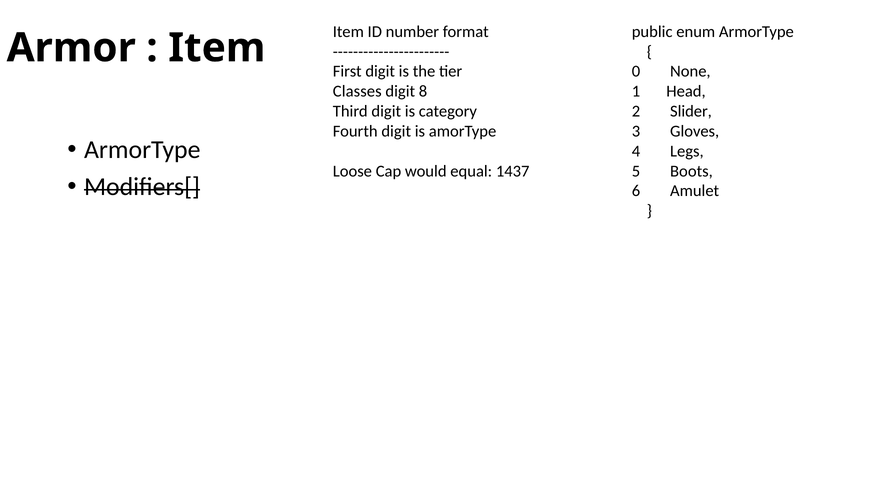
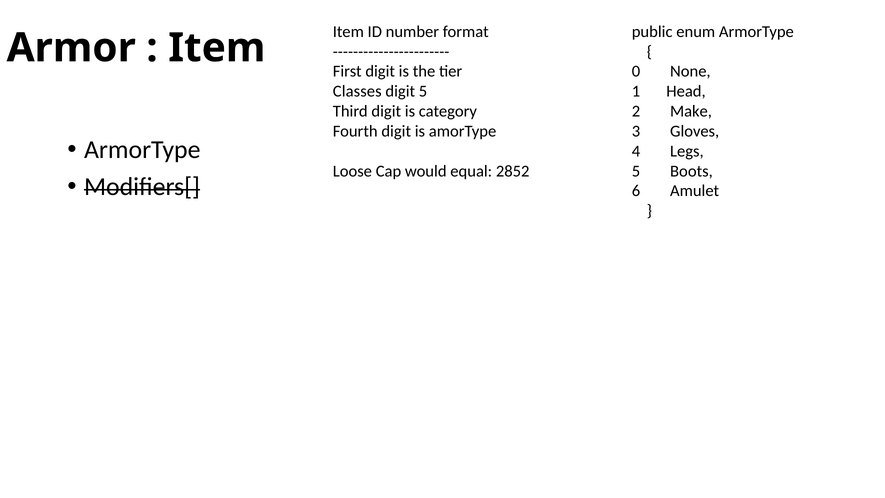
digit 8: 8 -> 5 (423, 91)
Slider: Slider -> Make (691, 111)
1437: 1437 -> 2852 (513, 171)
